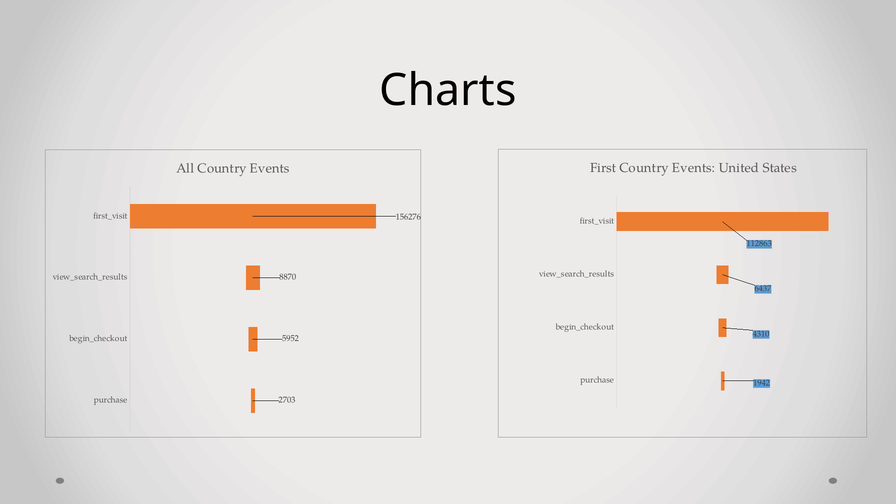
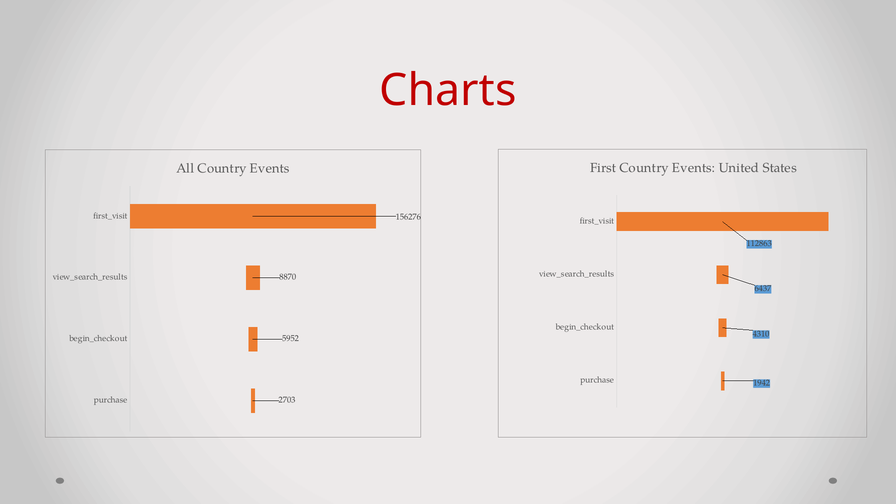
Charts colour: black -> red (448, 90)
